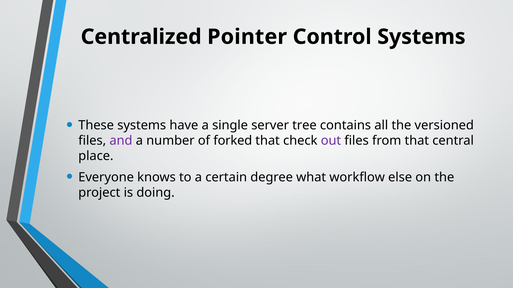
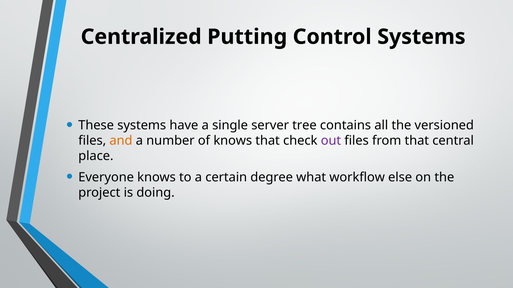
Pointer: Pointer -> Putting (247, 37)
and colour: purple -> orange (121, 141)
of forked: forked -> knows (233, 141)
